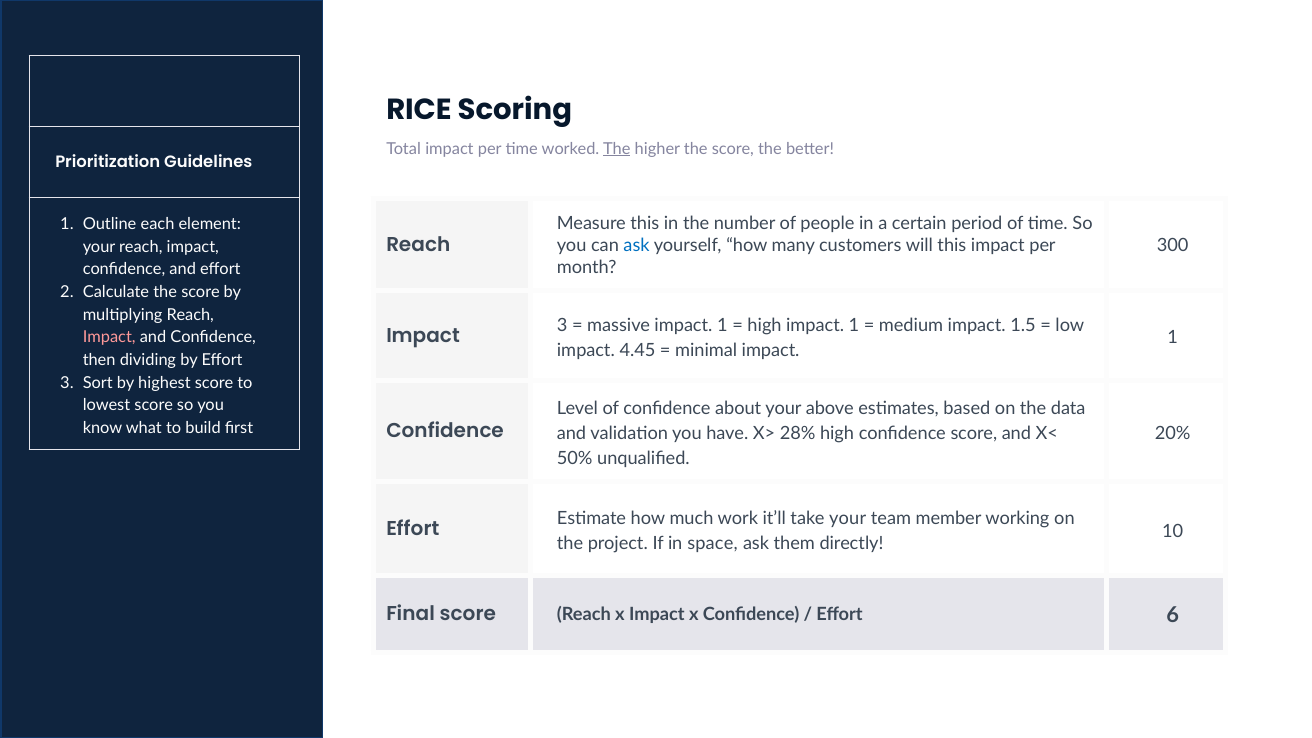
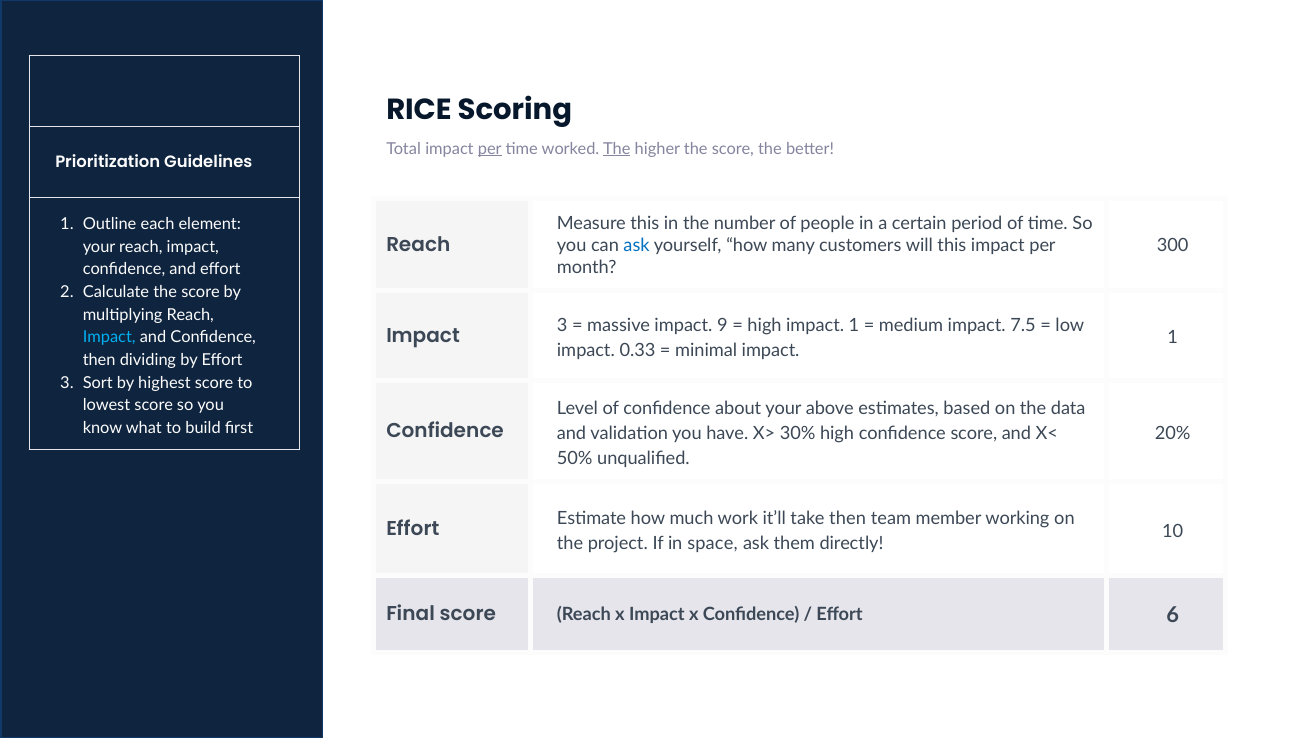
per underline: none -> present (490, 149)
massive impact 1: 1 -> 9 (723, 325)
1.5: 1.5 -> 7.5 (1023, 325)
Impact colour: pink -> light blue (109, 337)
4.45: 4.45 -> 0.33 (638, 350)
28%: 28% -> 30% (798, 433)
take your: your -> then (848, 518)
